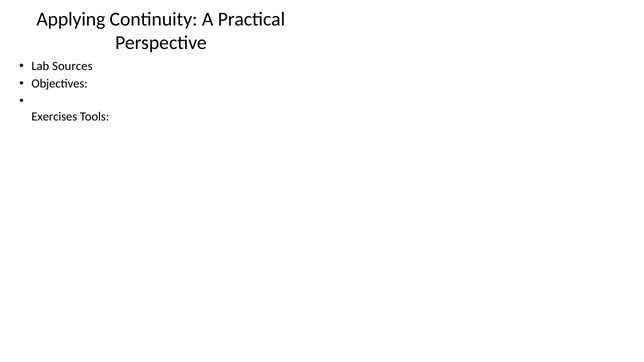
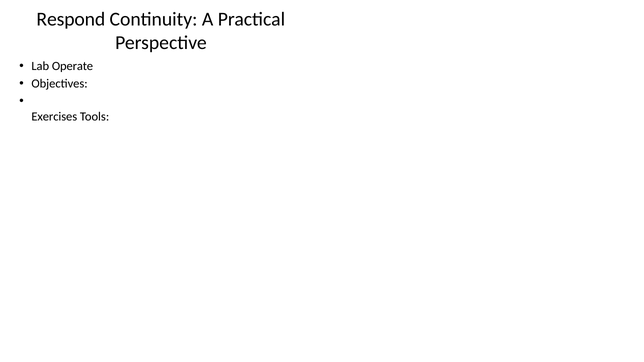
Applying: Applying -> Respond (71, 19)
Sources: Sources -> Operate (72, 66)
